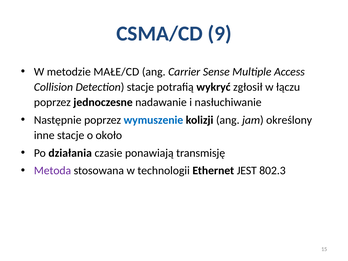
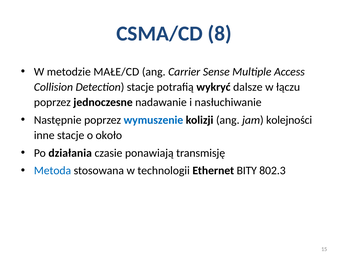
9: 9 -> 8 (220, 34)
zgłosił: zgłosił -> dalsze (248, 87)
określony: określony -> kolejności (289, 120)
Metoda colour: purple -> blue (53, 171)
JEST: JEST -> BITY (247, 171)
